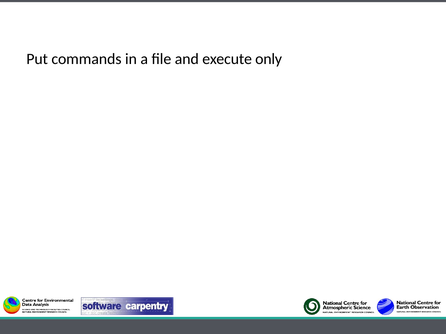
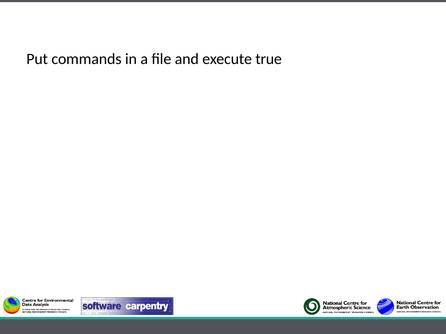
only: only -> true (269, 59)
